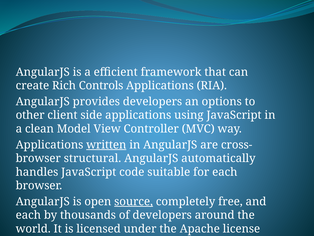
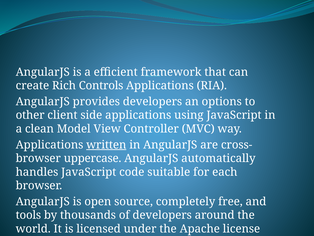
structural: structural -> uppercase (93, 158)
source underline: present -> none (134, 201)
each: each -> tools (28, 215)
